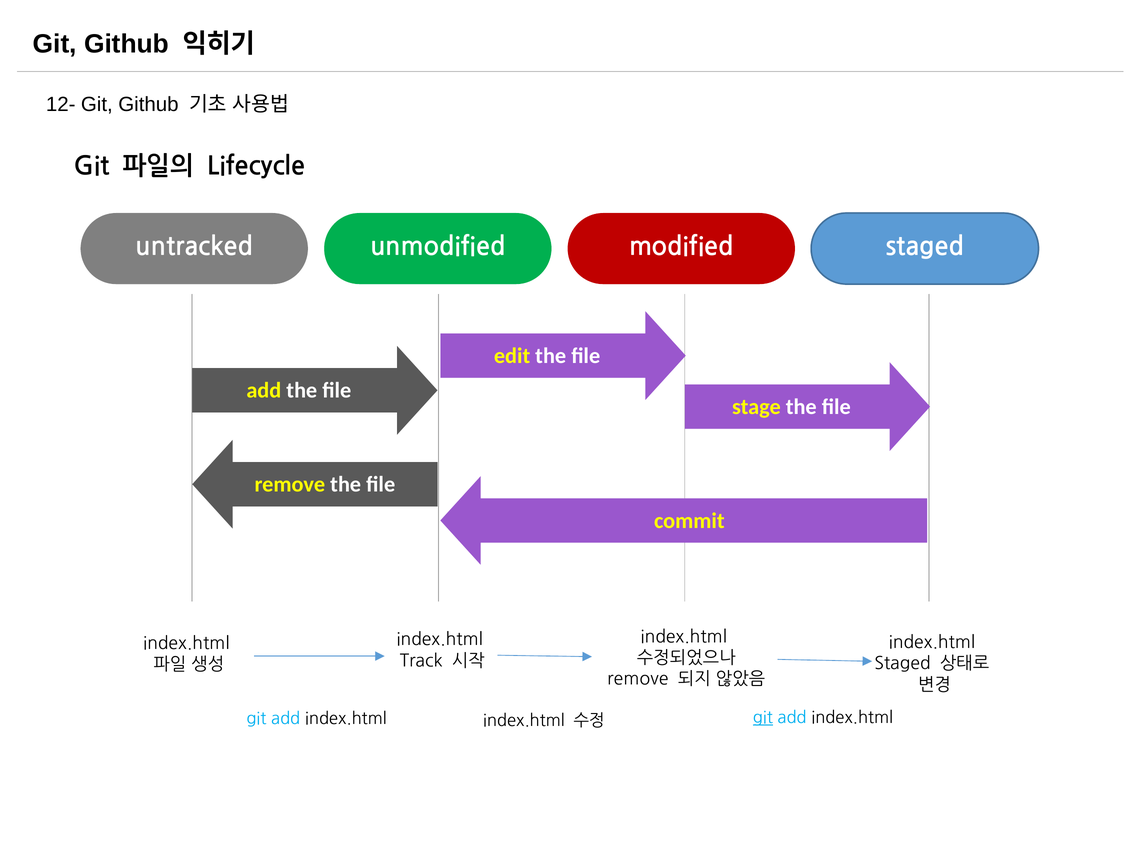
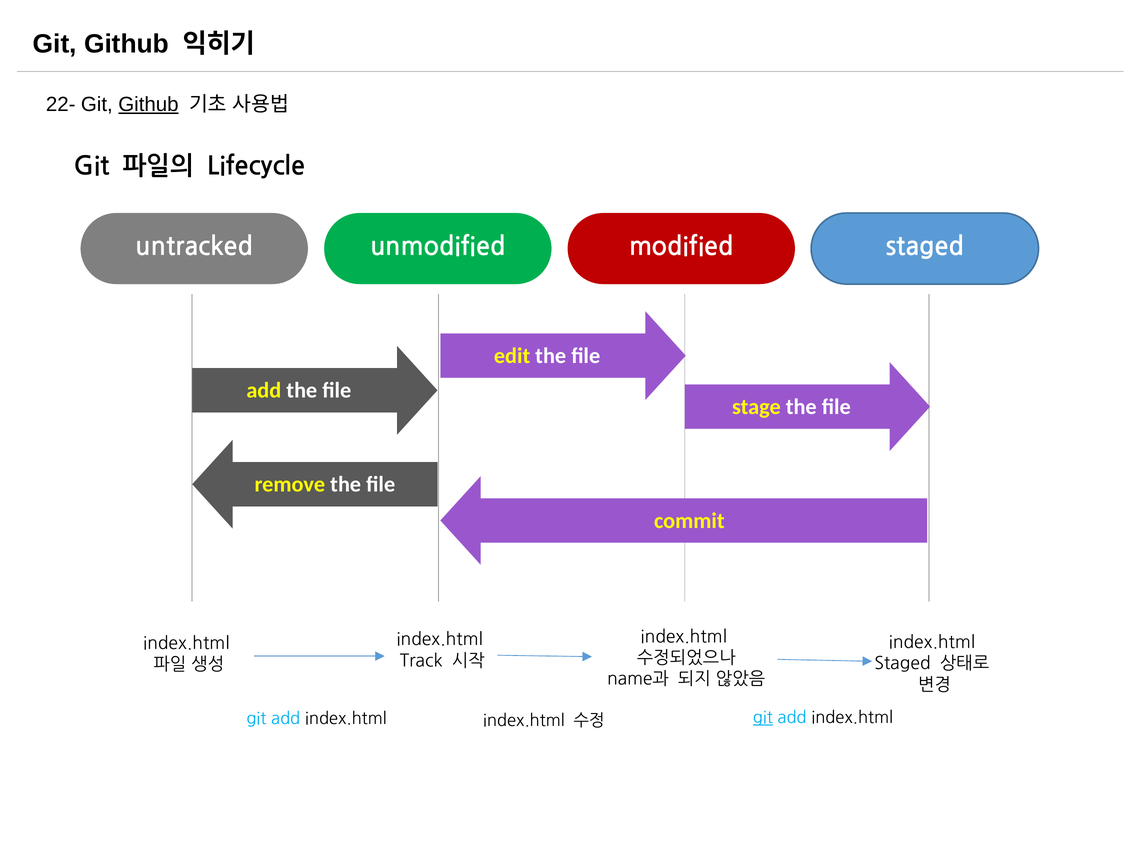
12-: 12- -> 22- (61, 104)
Github underline: none -> present (148, 104)
remove: remove -> name과 (638, 679)
